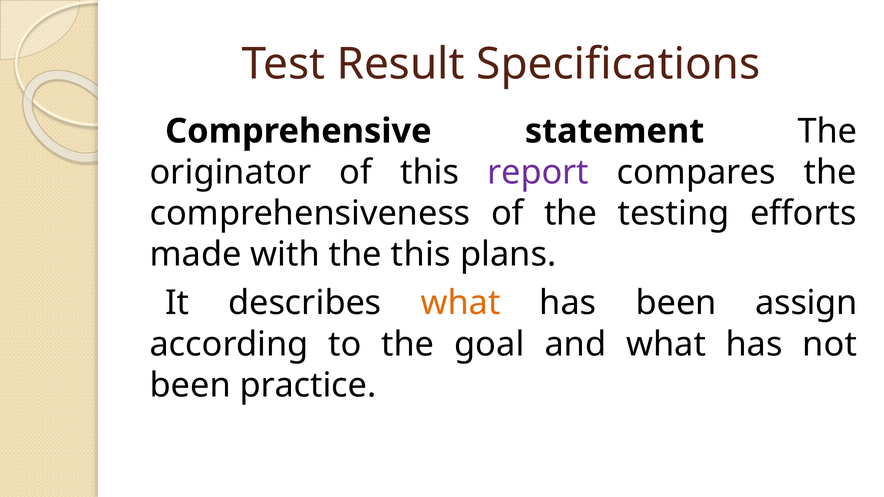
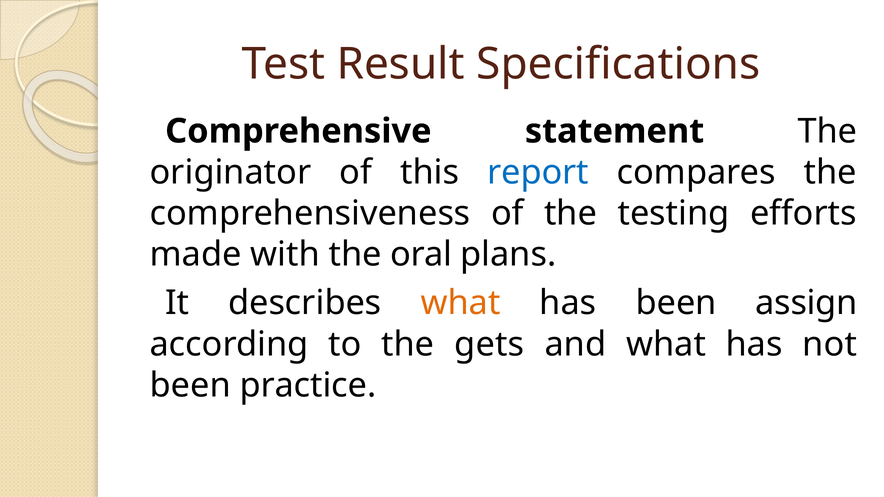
report colour: purple -> blue (538, 172)
the this: this -> oral (421, 255)
goal: goal -> gets (489, 344)
